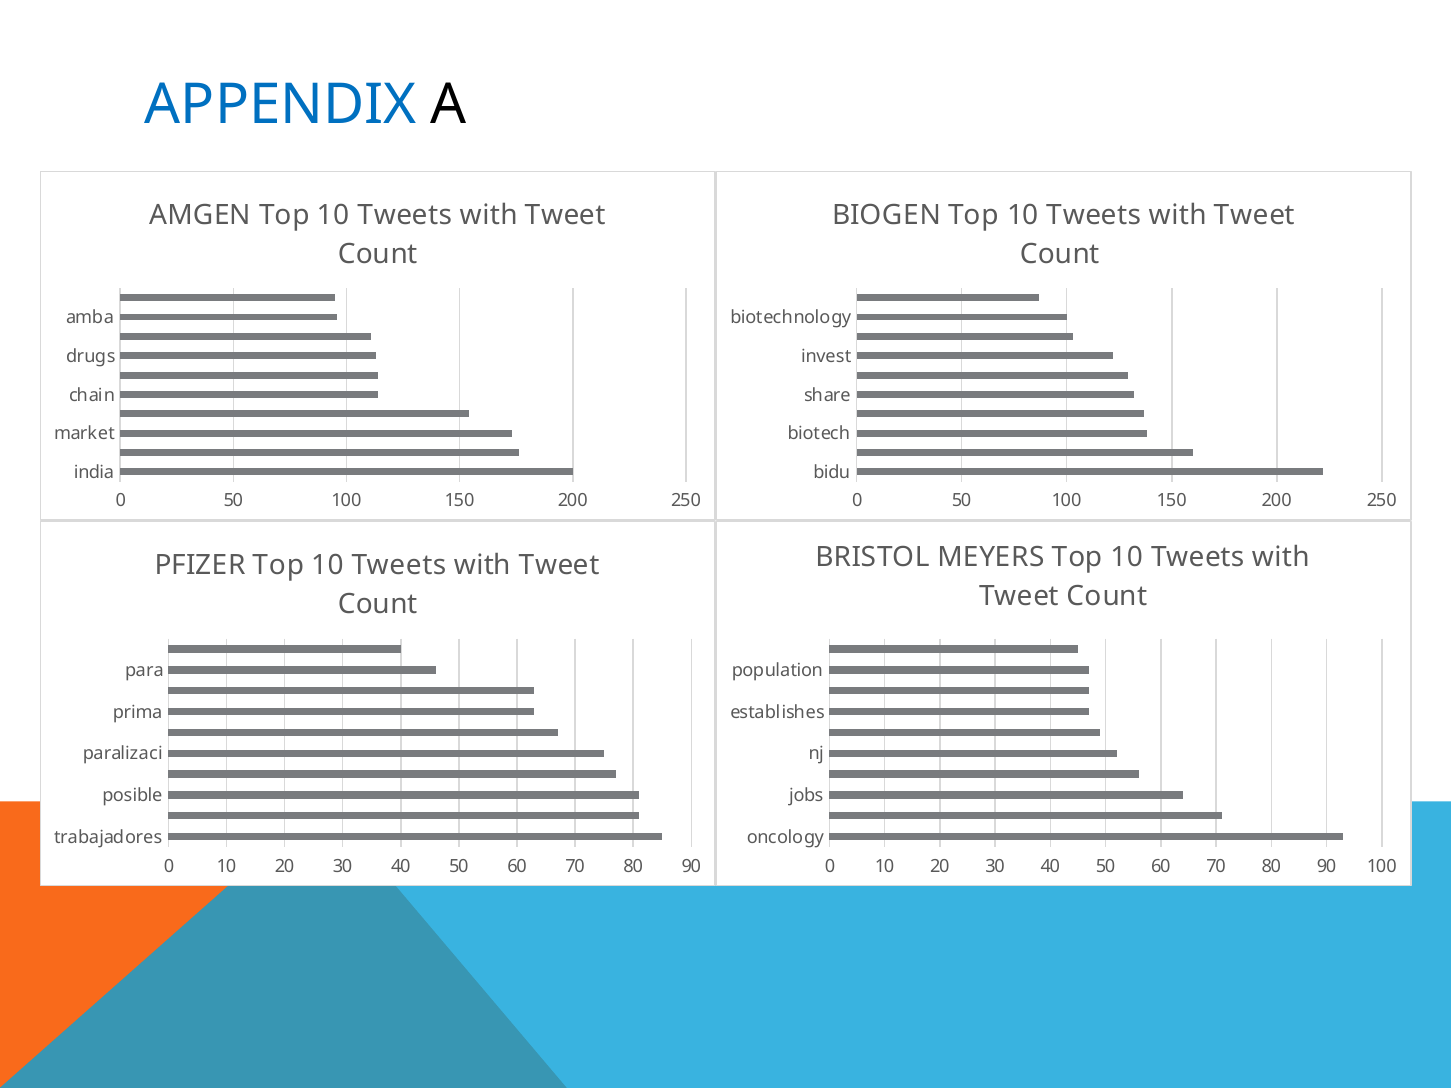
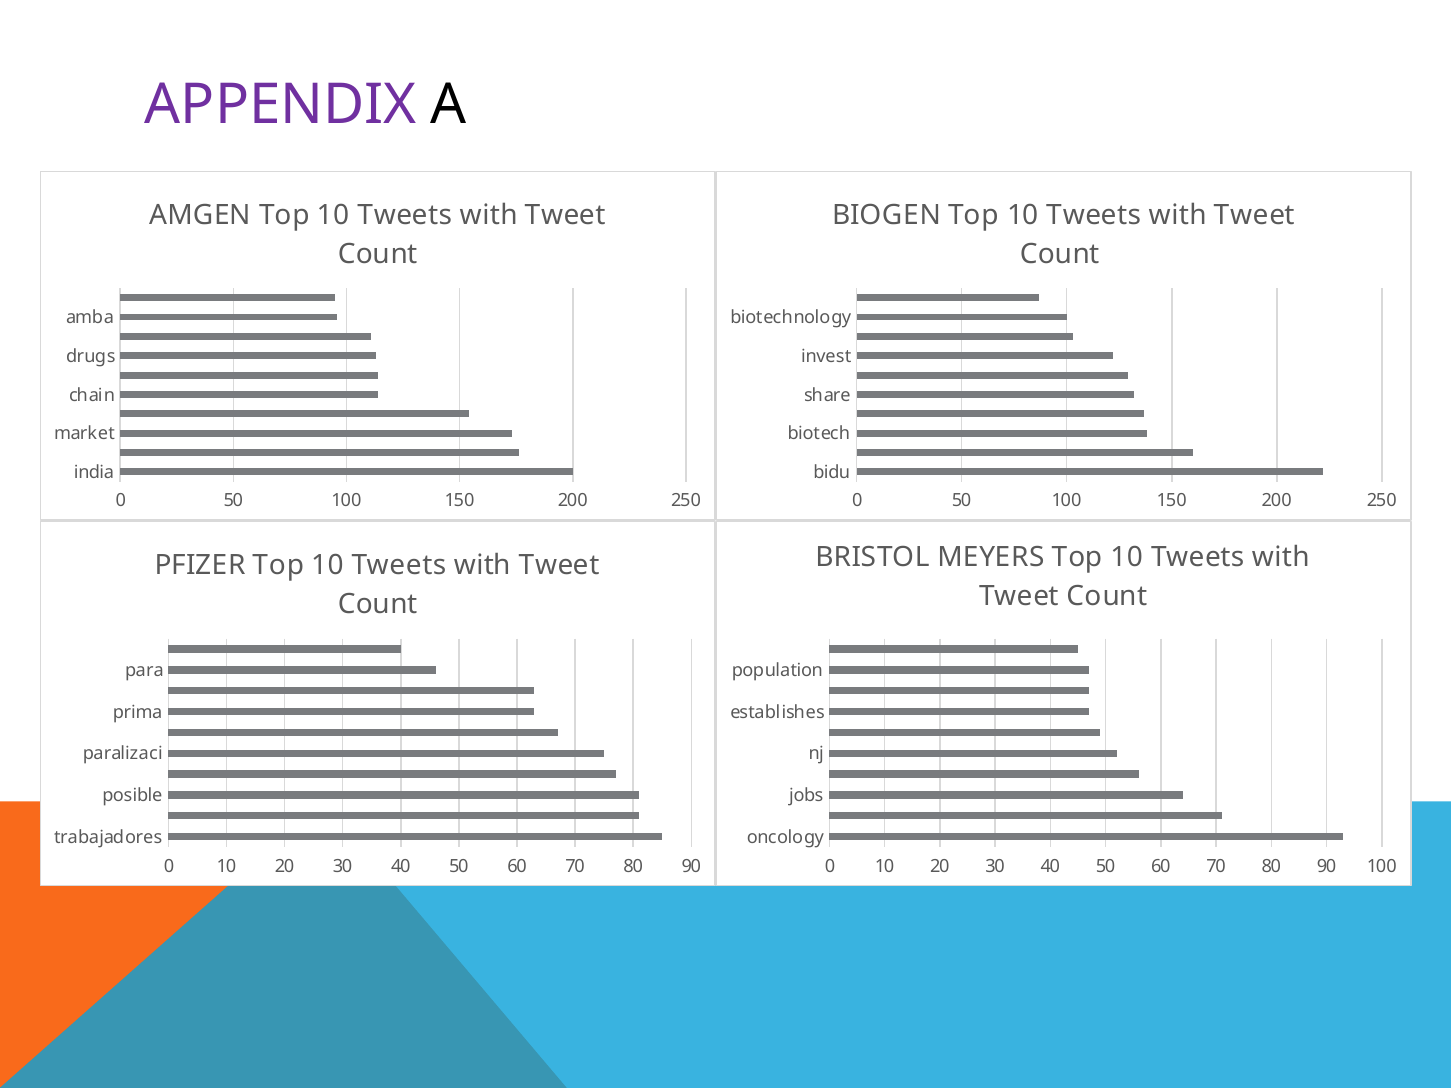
APPENDIX colour: blue -> purple (281, 105)
